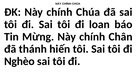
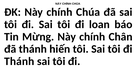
Nghèo: Nghèo -> Thánh (19, 61)
